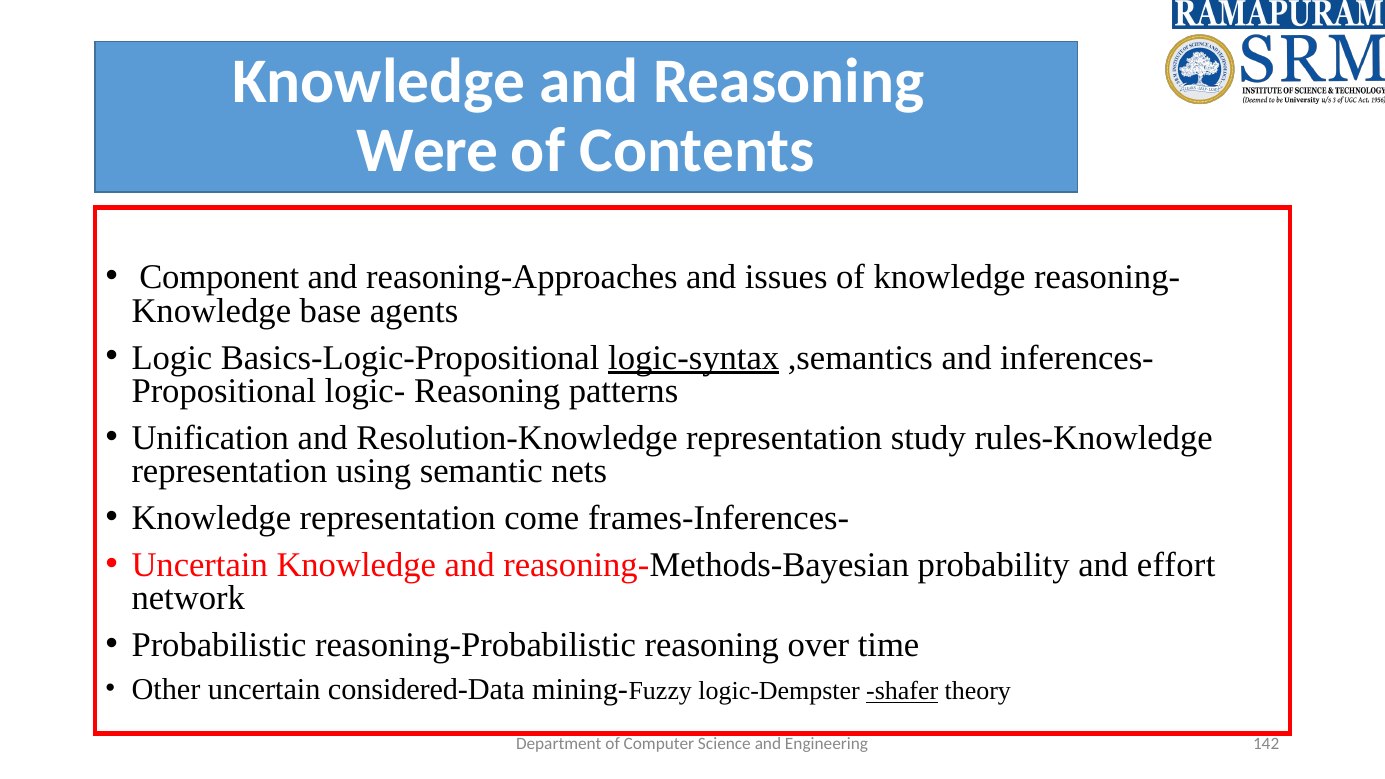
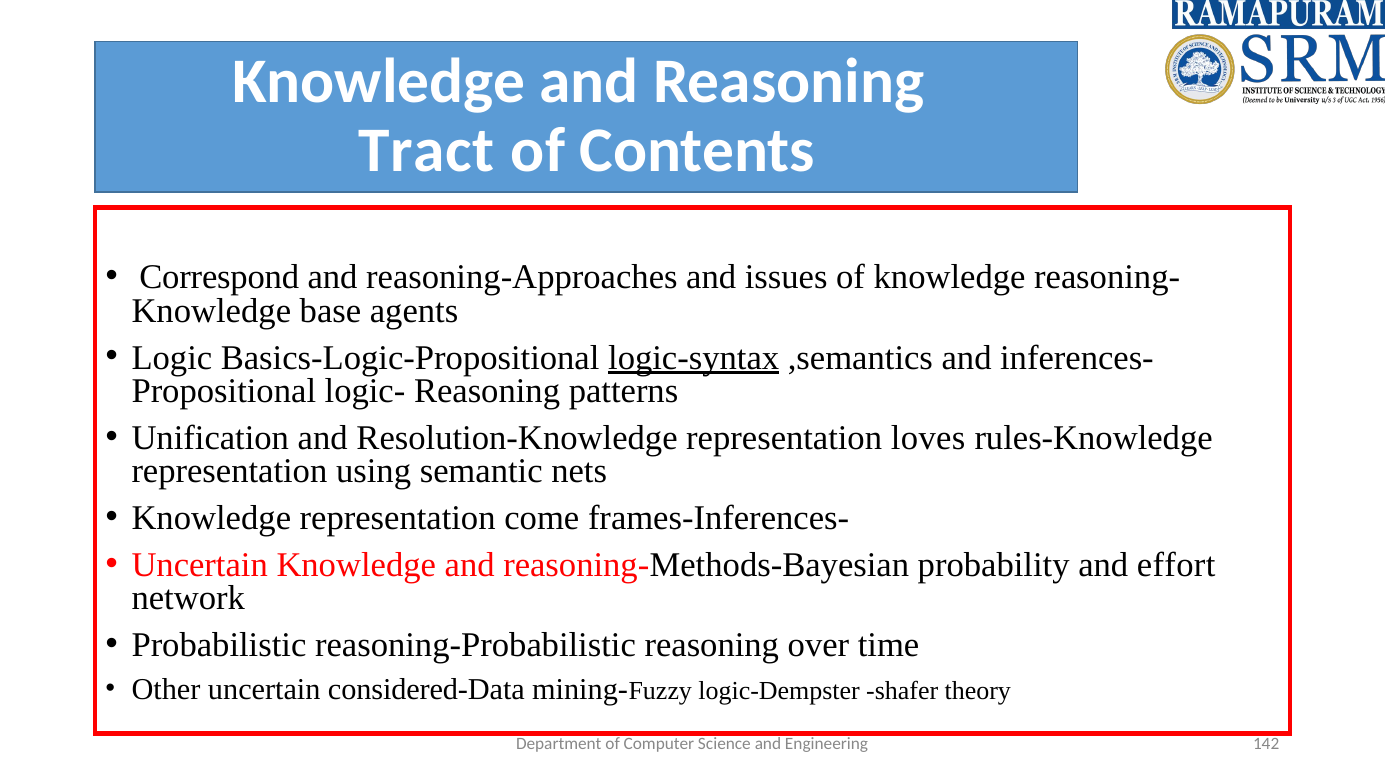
Were: Were -> Tract (427, 151)
Component: Component -> Correspond (219, 277)
study: study -> loves (928, 438)
shafer underline: present -> none (902, 691)
